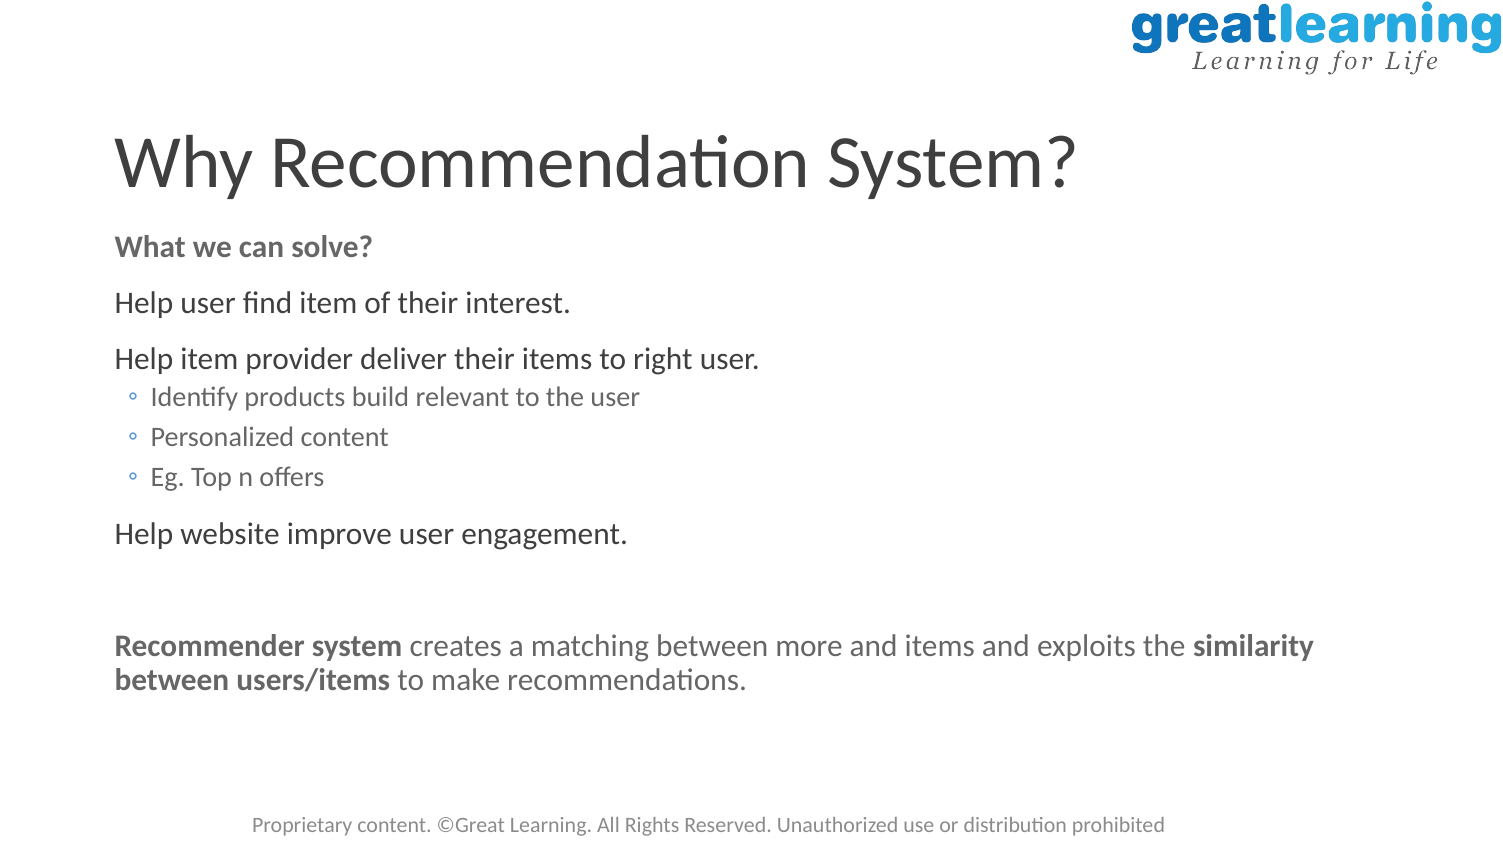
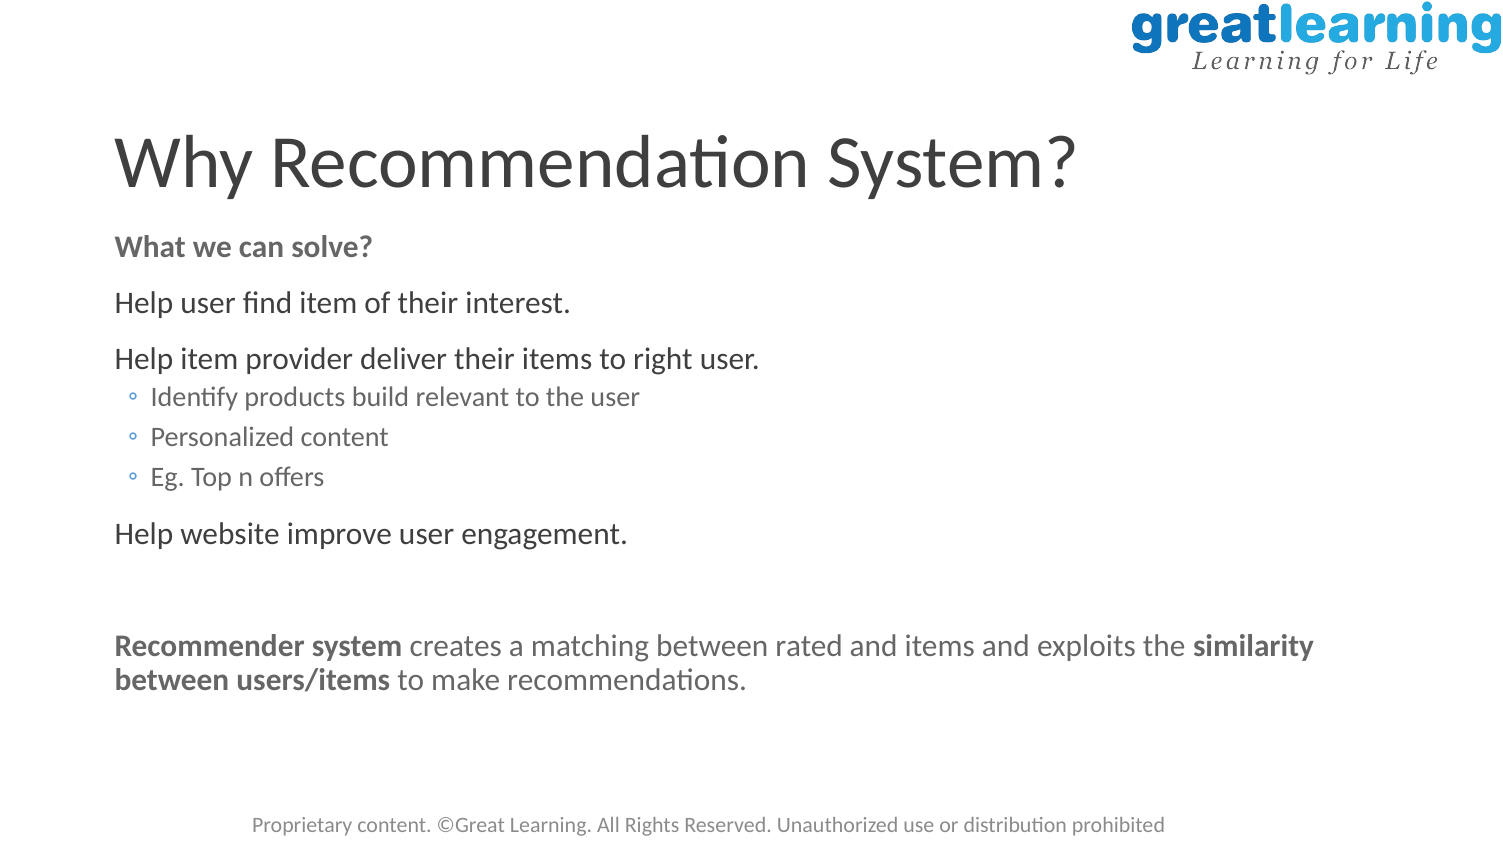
more: more -> rated (809, 646)
